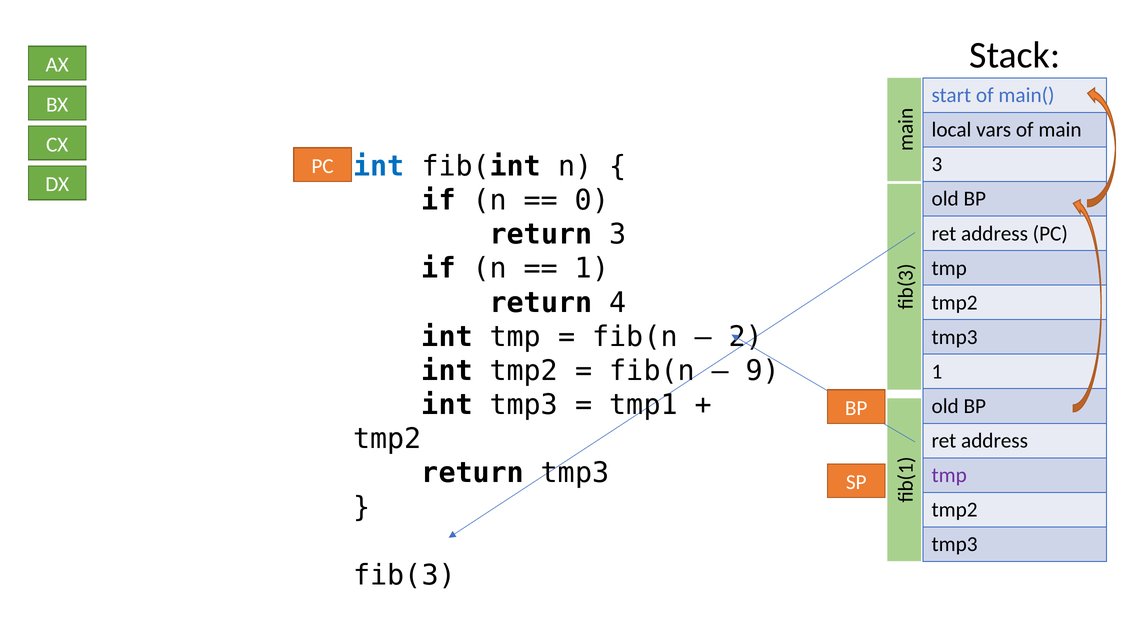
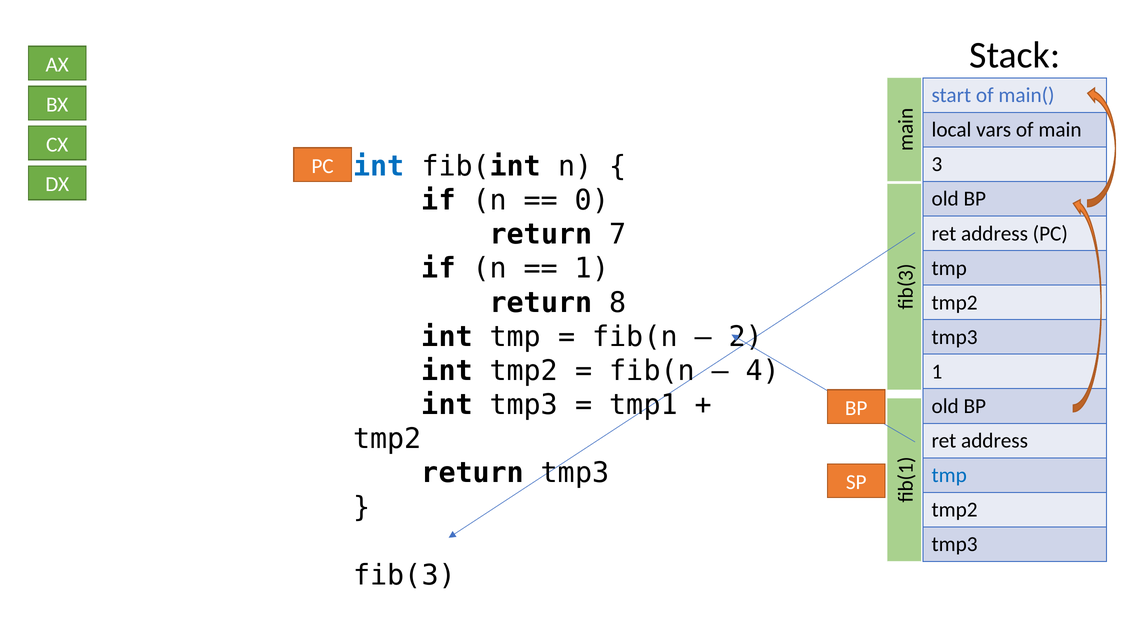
return 3: 3 -> 7 (618, 234)
4: 4 -> 8 (618, 302)
9: 9 -> 4 (763, 370)
tmp colour: purple -> blue (949, 475)
